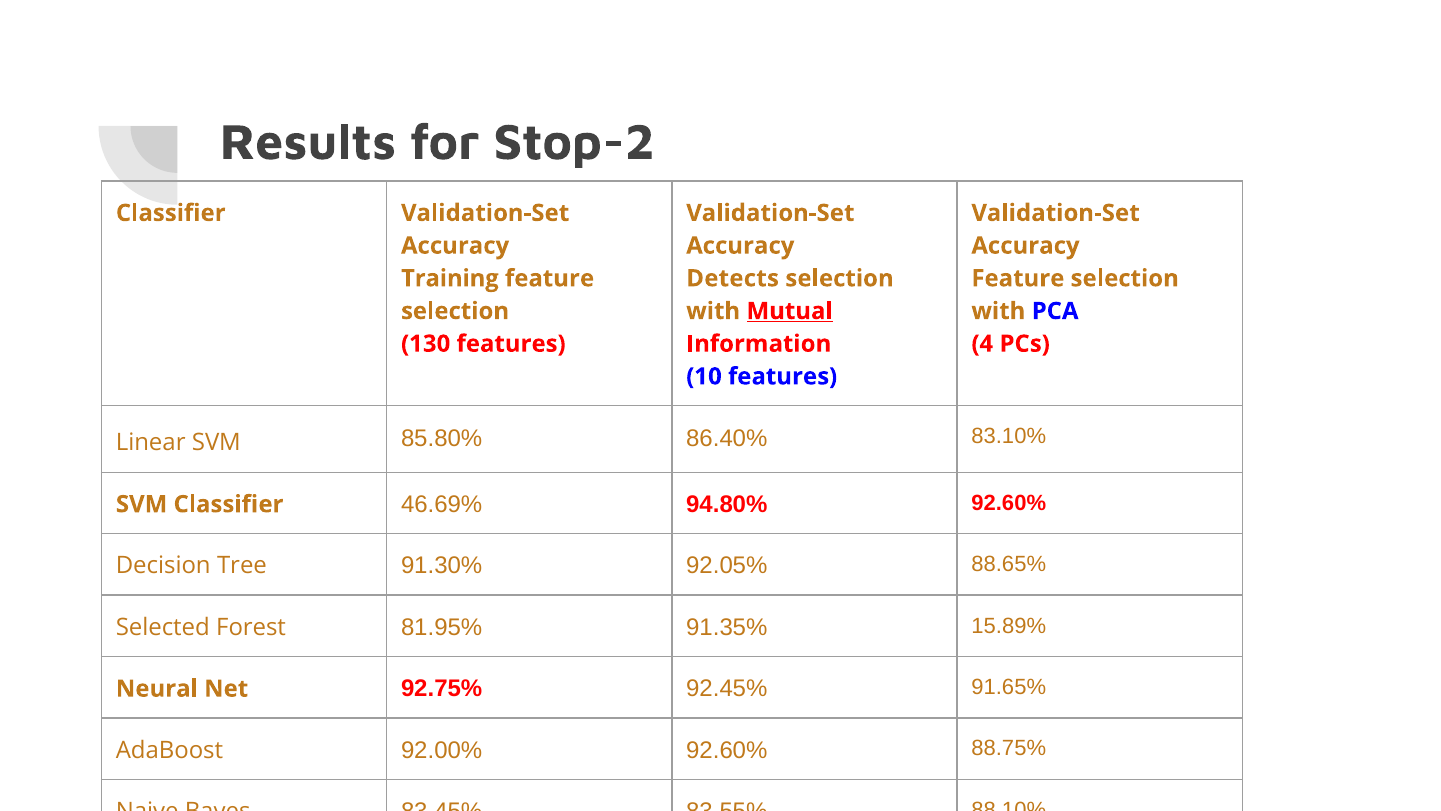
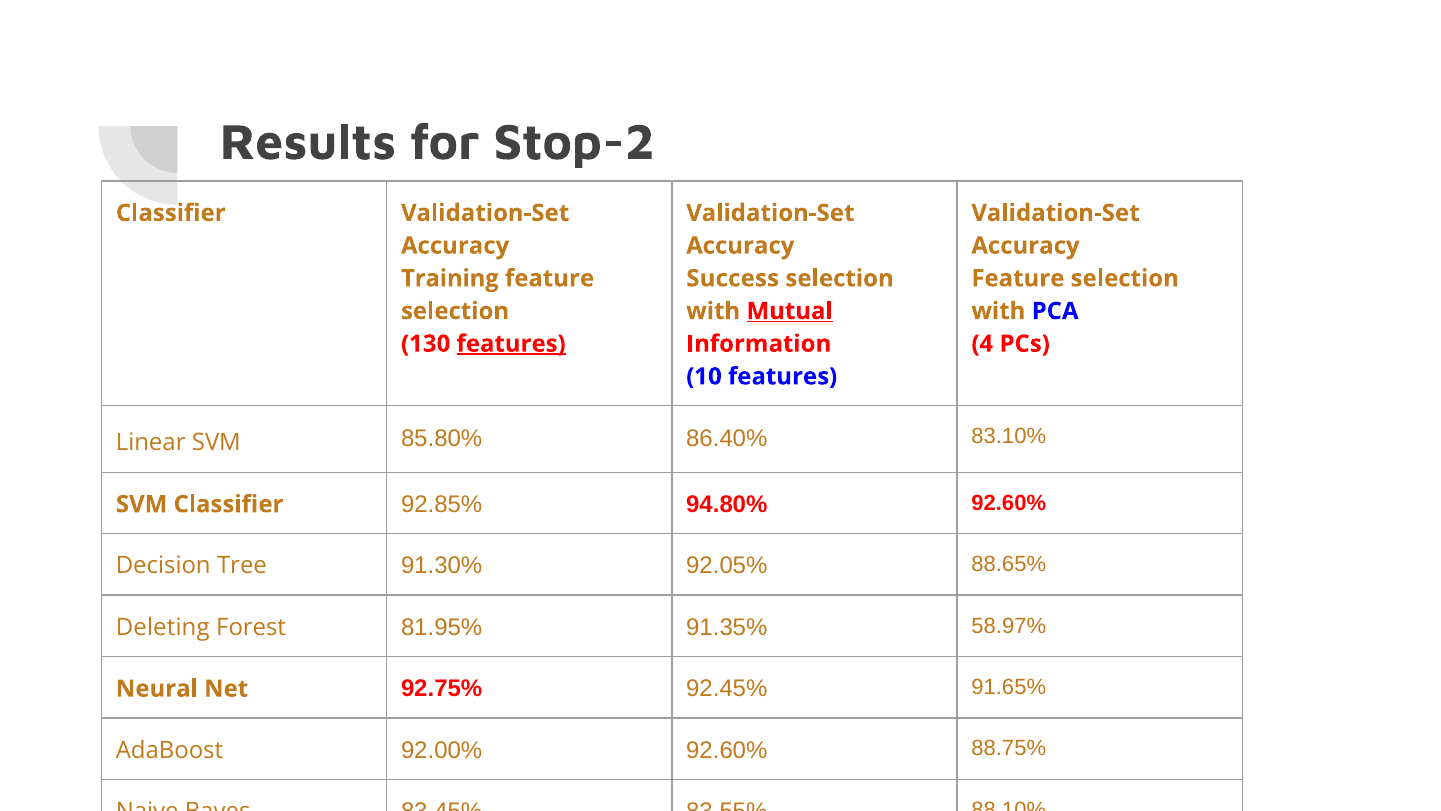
Detects: Detects -> Success (733, 278)
features underline: none -> present (511, 344)
46.69%: 46.69% -> 92.85% (442, 504)
Selected: Selected -> Deleting (163, 627)
15.89%: 15.89% -> 58.97% (1009, 625)
